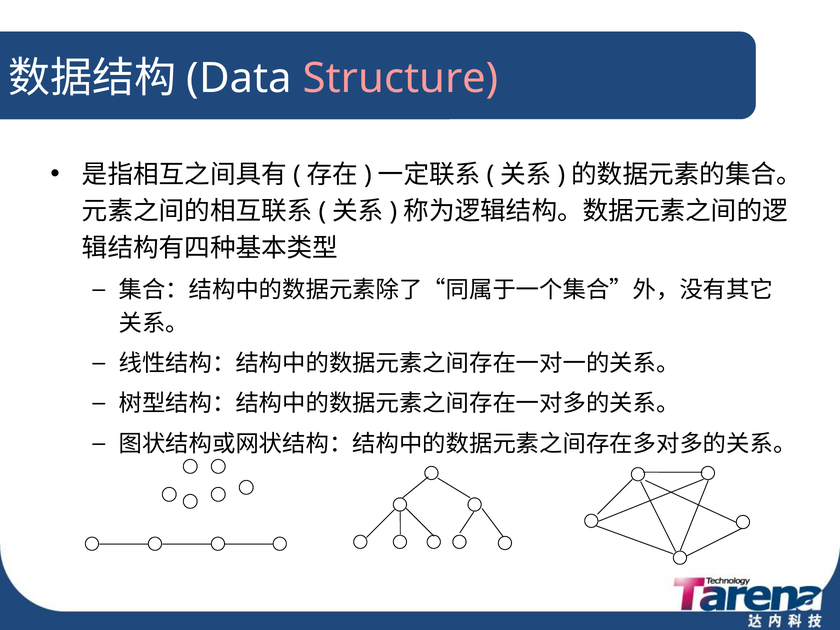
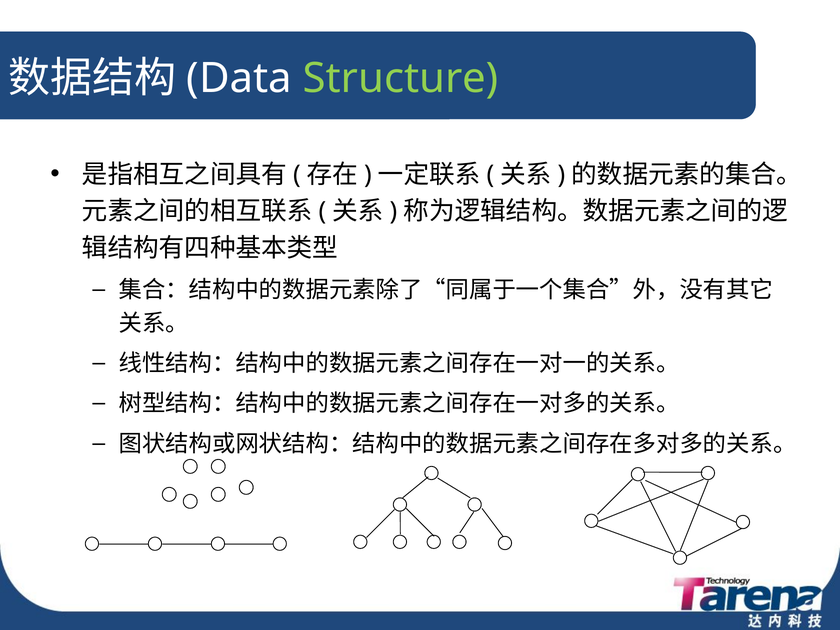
Structure colour: pink -> light green (401, 78)
